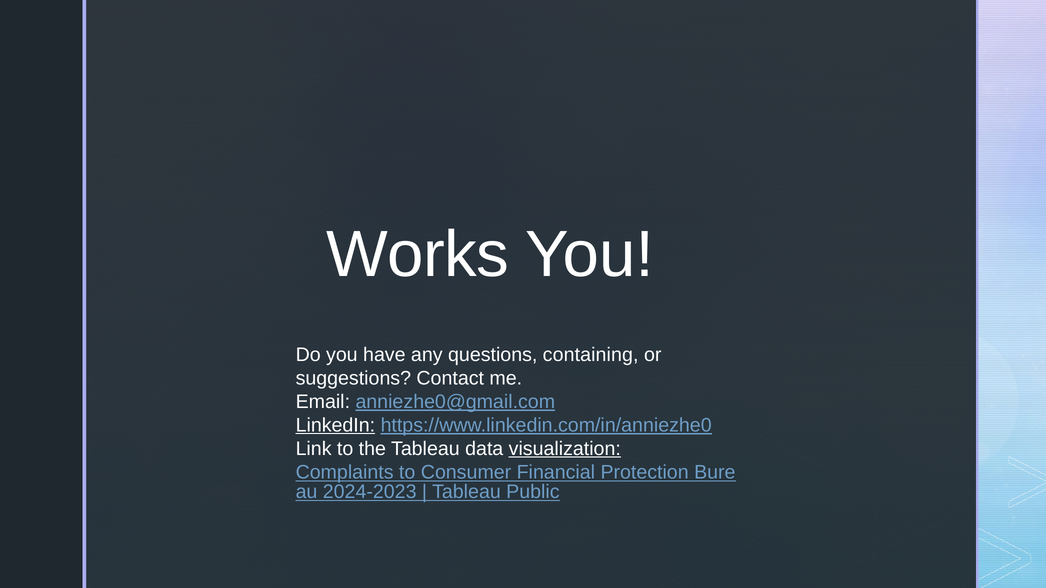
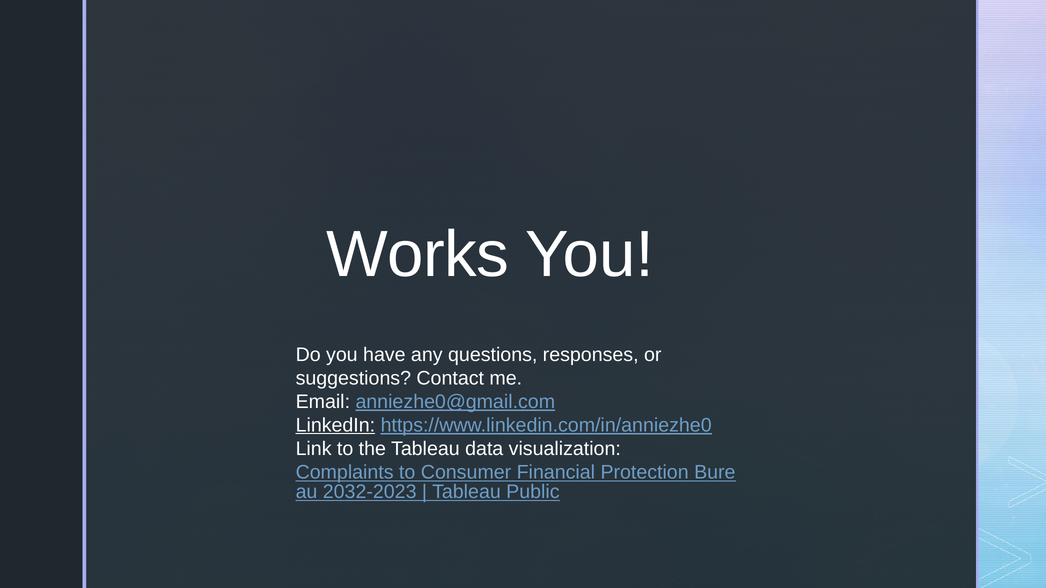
containing: containing -> responses (591, 355)
visualization underline: present -> none (565, 449)
2024-2023: 2024-2023 -> 2032-2023 (370, 492)
